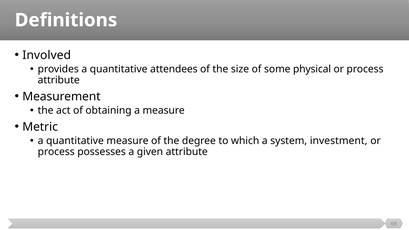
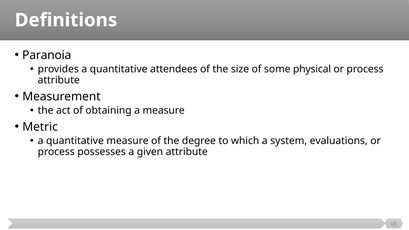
Involved: Involved -> Paranoia (47, 55)
investment: investment -> evaluations (339, 141)
